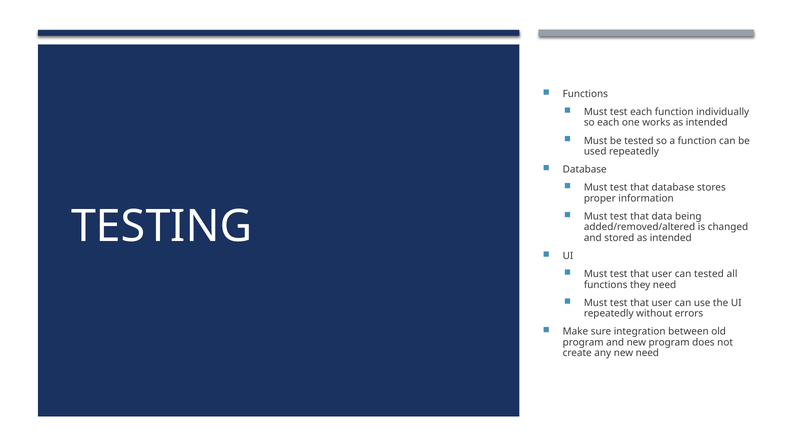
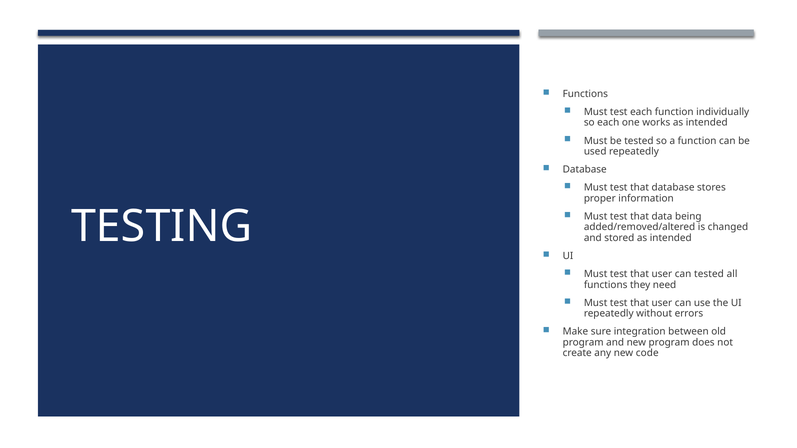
new need: need -> code (647, 353)
